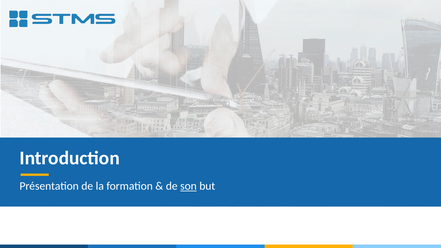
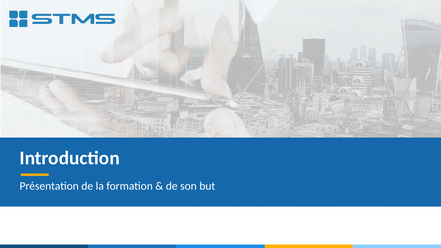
son underline: present -> none (188, 186)
